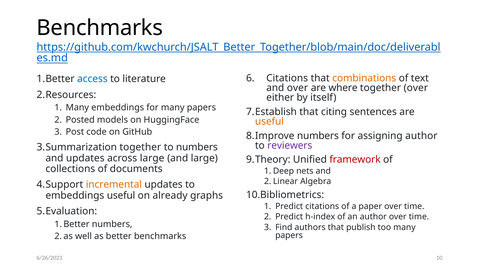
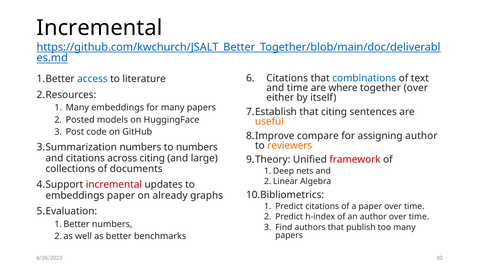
Benchmarks: Benchmarks -> Incremental (100, 28)
combinations colour: orange -> blue (364, 78)
and over: over -> time (298, 88)
numbers: numbers -> compare (318, 135)
reviewers colour: purple -> orange (290, 145)
together: together -> numbers (140, 147)
and updates: updates -> citations (85, 158)
across large: large -> citing (152, 158)
incremental colour: orange -> red (114, 184)
embeddings useful: useful -> paper (121, 195)
